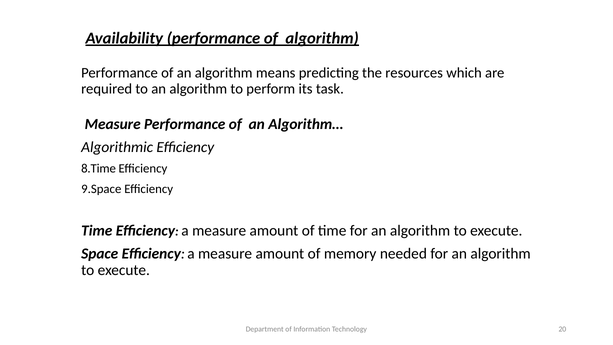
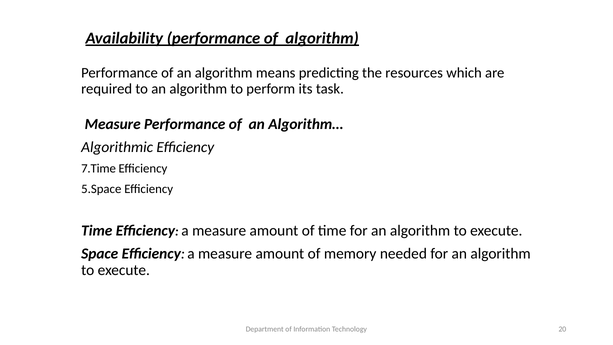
8.Time: 8.Time -> 7.Time (99, 169)
9.Space: 9.Space -> 5.Space (101, 189)
